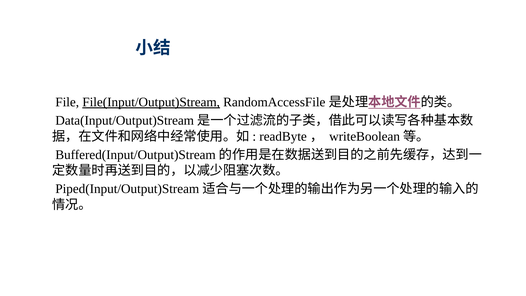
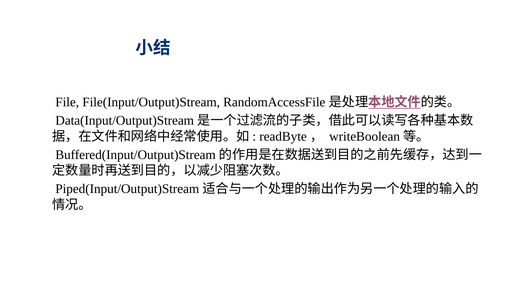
File(Input/Output)Stream underline: present -> none (151, 102)
